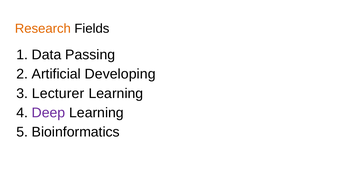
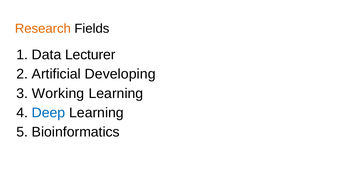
Passing: Passing -> Lecturer (90, 55)
Lecturer: Lecturer -> Working (58, 94)
Deep colour: purple -> blue (48, 113)
